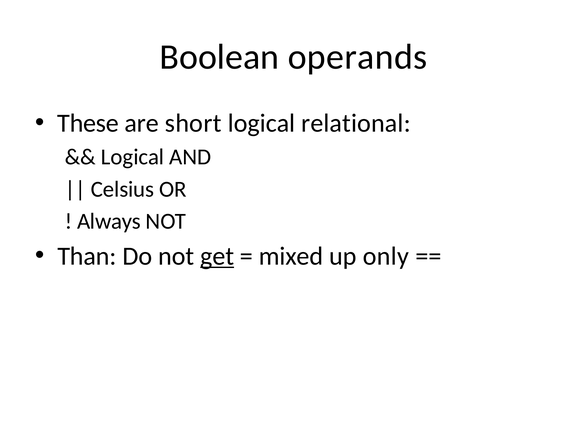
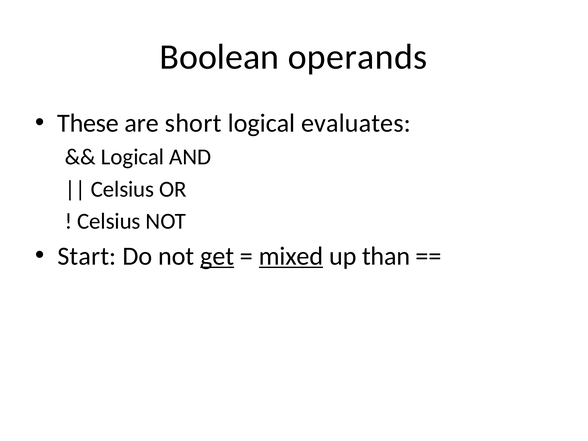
relational: relational -> evaluates (356, 123)
Always: Always -> Celsius (109, 221)
Than: Than -> Start (87, 256)
mixed underline: none -> present (291, 256)
only: only -> than (386, 256)
